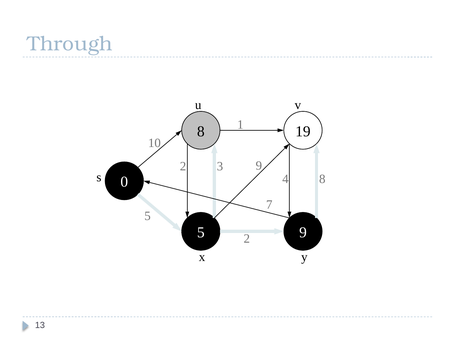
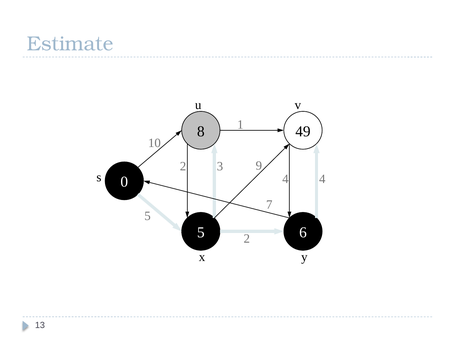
Through: Through -> Estimate (70, 44)
19: 19 -> 49 (303, 131)
4 8: 8 -> 4 (322, 179)
5 9: 9 -> 6 (303, 232)
